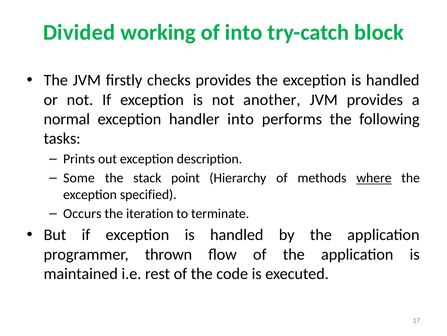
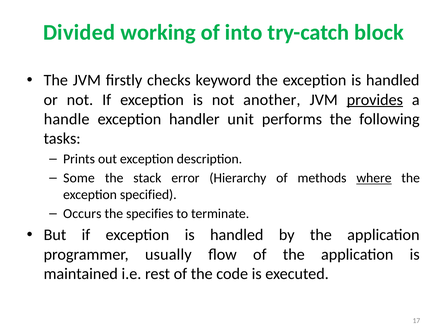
checks provides: provides -> keyword (223, 80)
provides underline: none -> present (375, 99)
normal: normal -> handle (67, 119)
handler into: into -> unit (241, 119)
point: point -> error (185, 178)
iteration: iteration -> specifies (150, 213)
thrown: thrown -> usually (168, 254)
